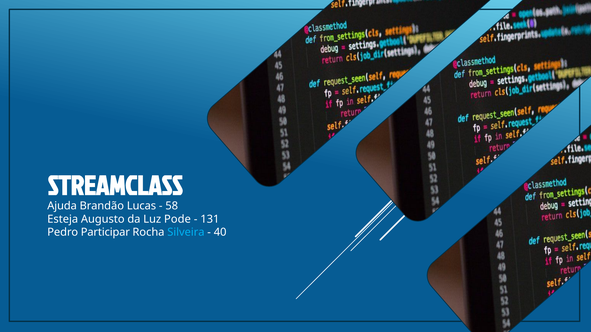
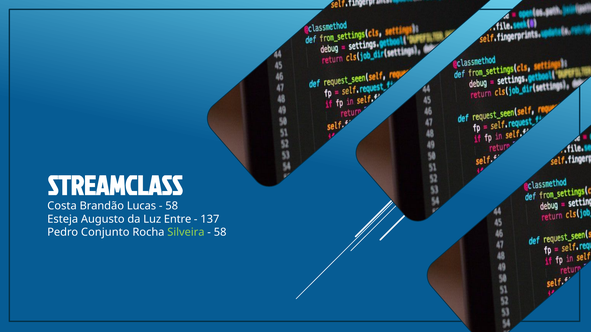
Ajuda: Ajuda -> Costa (62, 206)
Pode: Pode -> Entre (178, 219)
131: 131 -> 137 (210, 219)
Participar: Participar -> Conjunto (105, 233)
Silveira colour: light blue -> light green (186, 233)
40: 40 -> 58 (220, 233)
